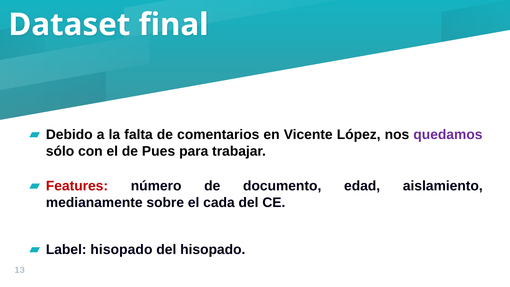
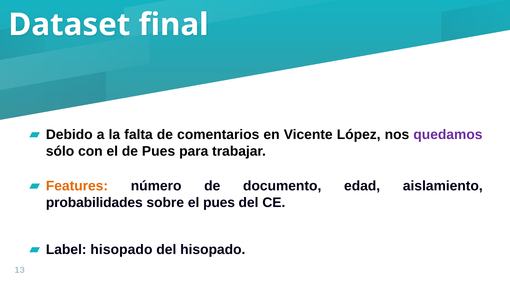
Features colour: red -> orange (77, 186)
medianamente: medianamente -> probabilidades (94, 203)
el cada: cada -> pues (219, 203)
